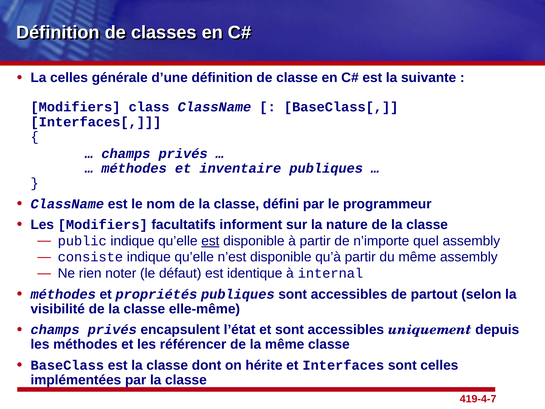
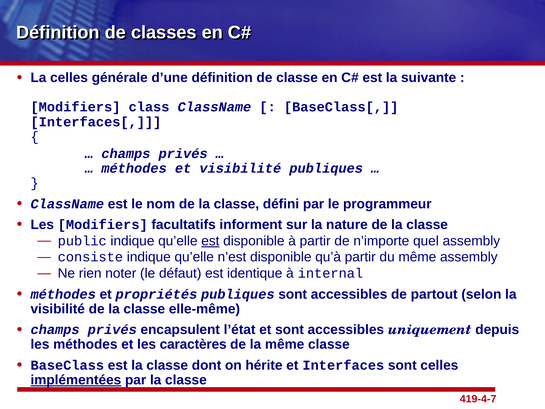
et inventaire: inventaire -> visibilité (240, 168)
référencer: référencer -> caractères (193, 344)
implémentées underline: none -> present (76, 380)
